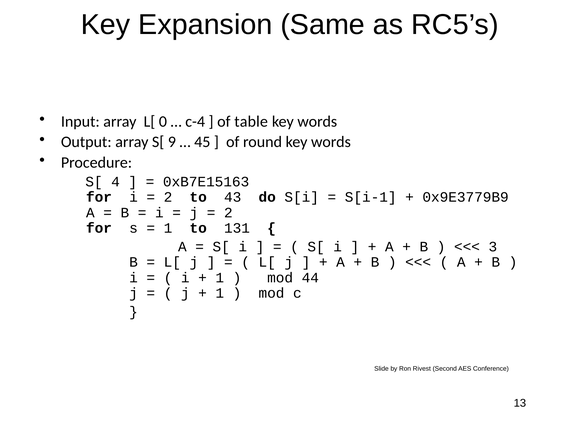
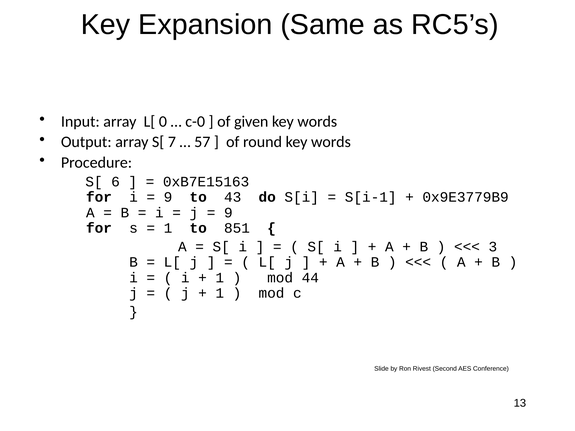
c-4: c-4 -> c-0 (195, 122)
table: table -> given (251, 122)
9: 9 -> 7 (172, 142)
45: 45 -> 57 (202, 142)
4: 4 -> 6 (116, 182)
2: 2 -> 9 (168, 197)
2: 2 -> 9 (228, 213)
131: 131 -> 851 (237, 228)
